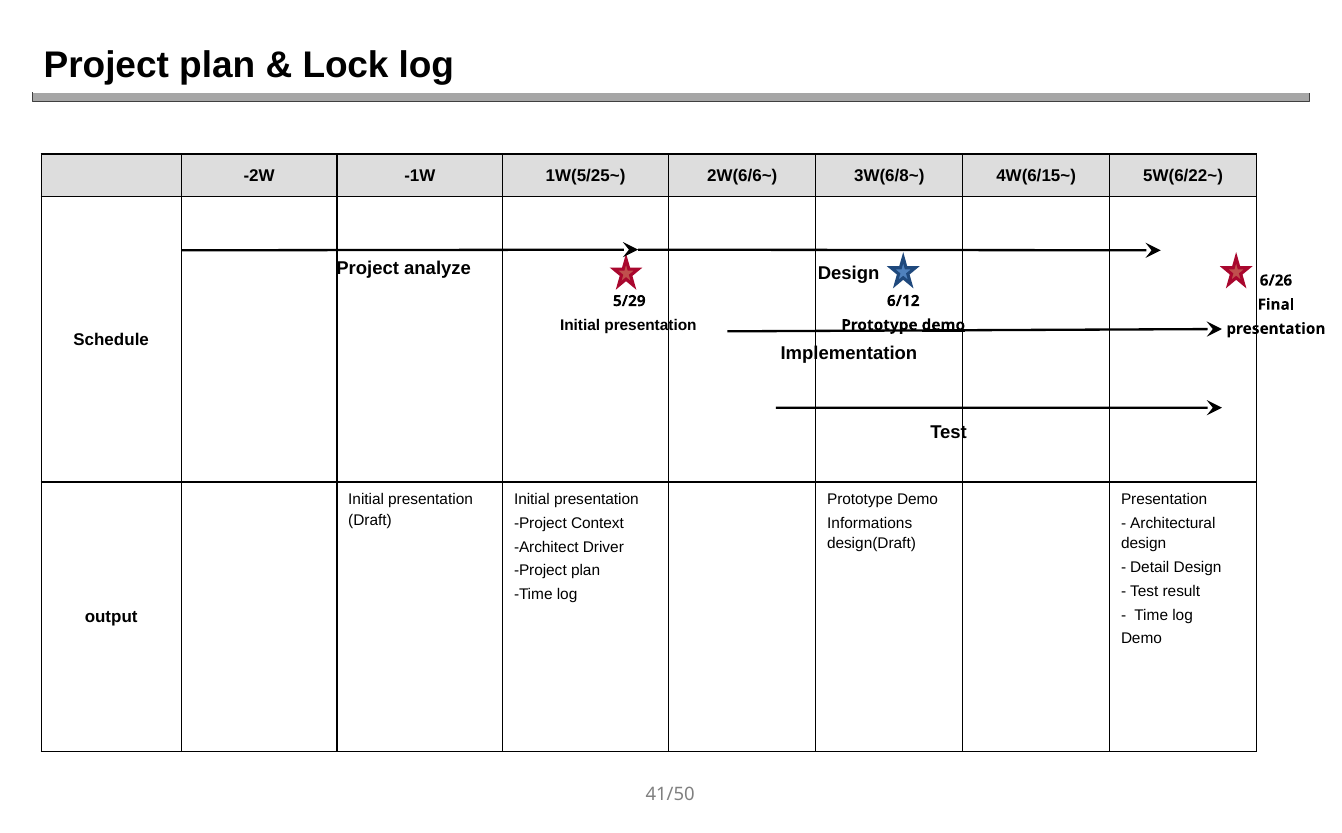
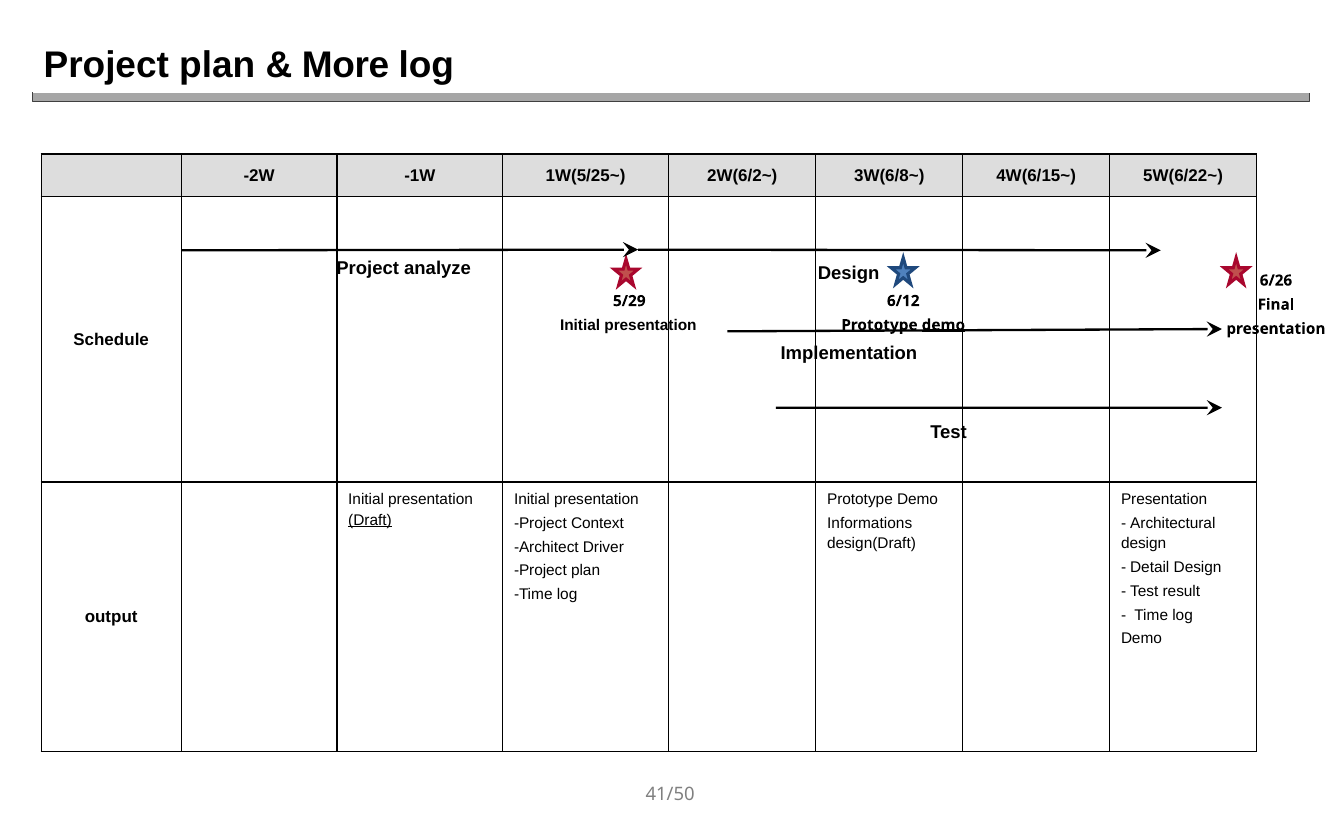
Lock: Lock -> More (346, 66)
2W(6/6~: 2W(6/6~ -> 2W(6/2~ (742, 176)
Draft underline: none -> present (370, 520)
